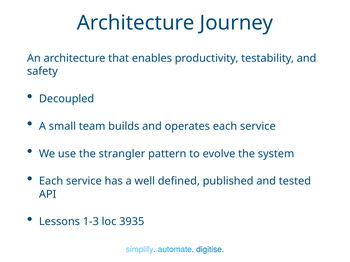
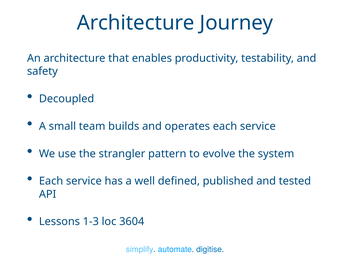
3935: 3935 -> 3604 (132, 222)
